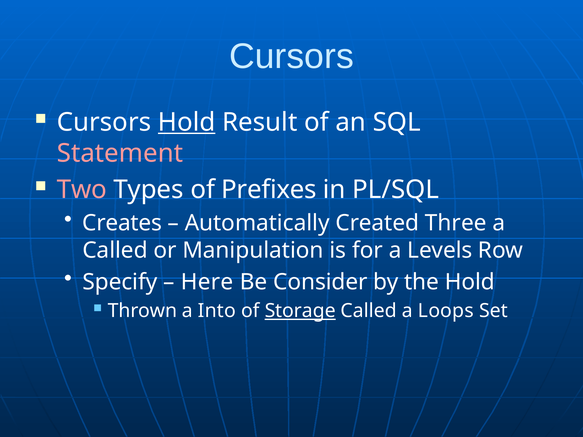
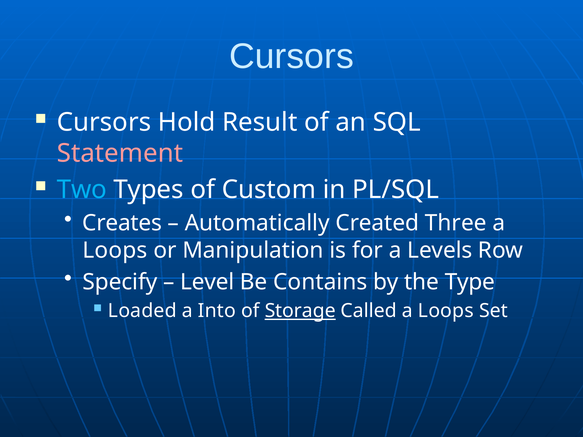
Hold underline: present -> none (187, 122)
Two colour: pink -> light blue (82, 190)
Prefixes: Prefixes -> Custom (269, 190)
Called: Called -> Loops (115, 250)
Here: Here -> Level (207, 282)
Consider: Consider -> Contains (320, 282)
the Hold: Hold -> Type (470, 282)
Thrown: Thrown -> Loaded (142, 311)
